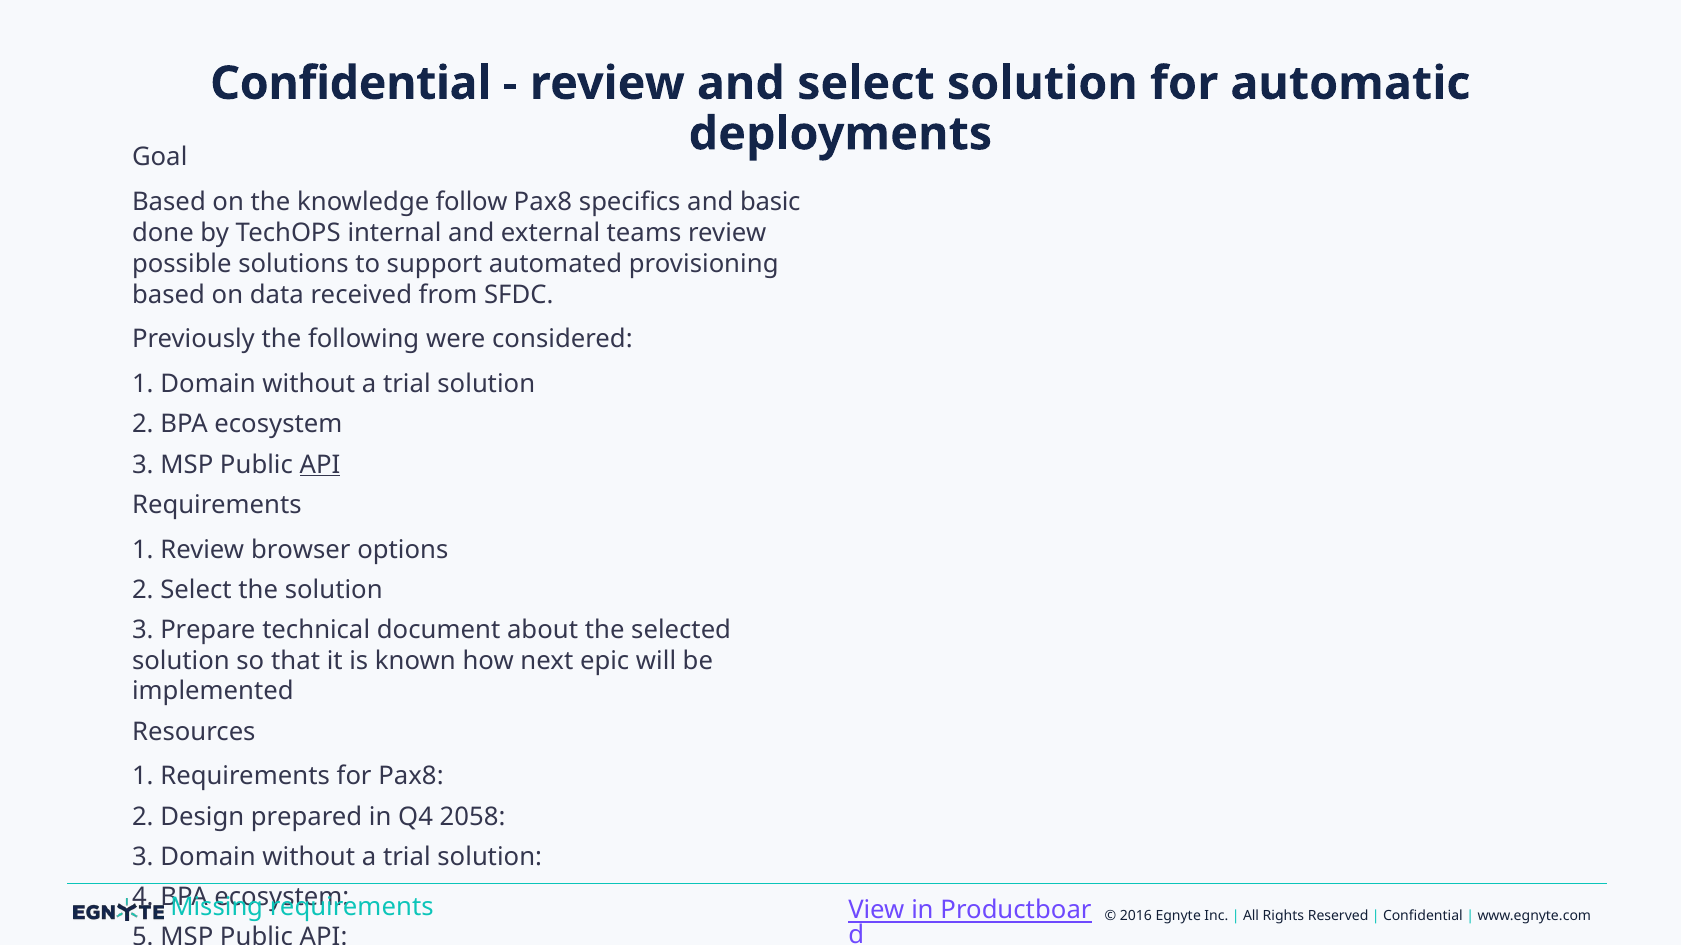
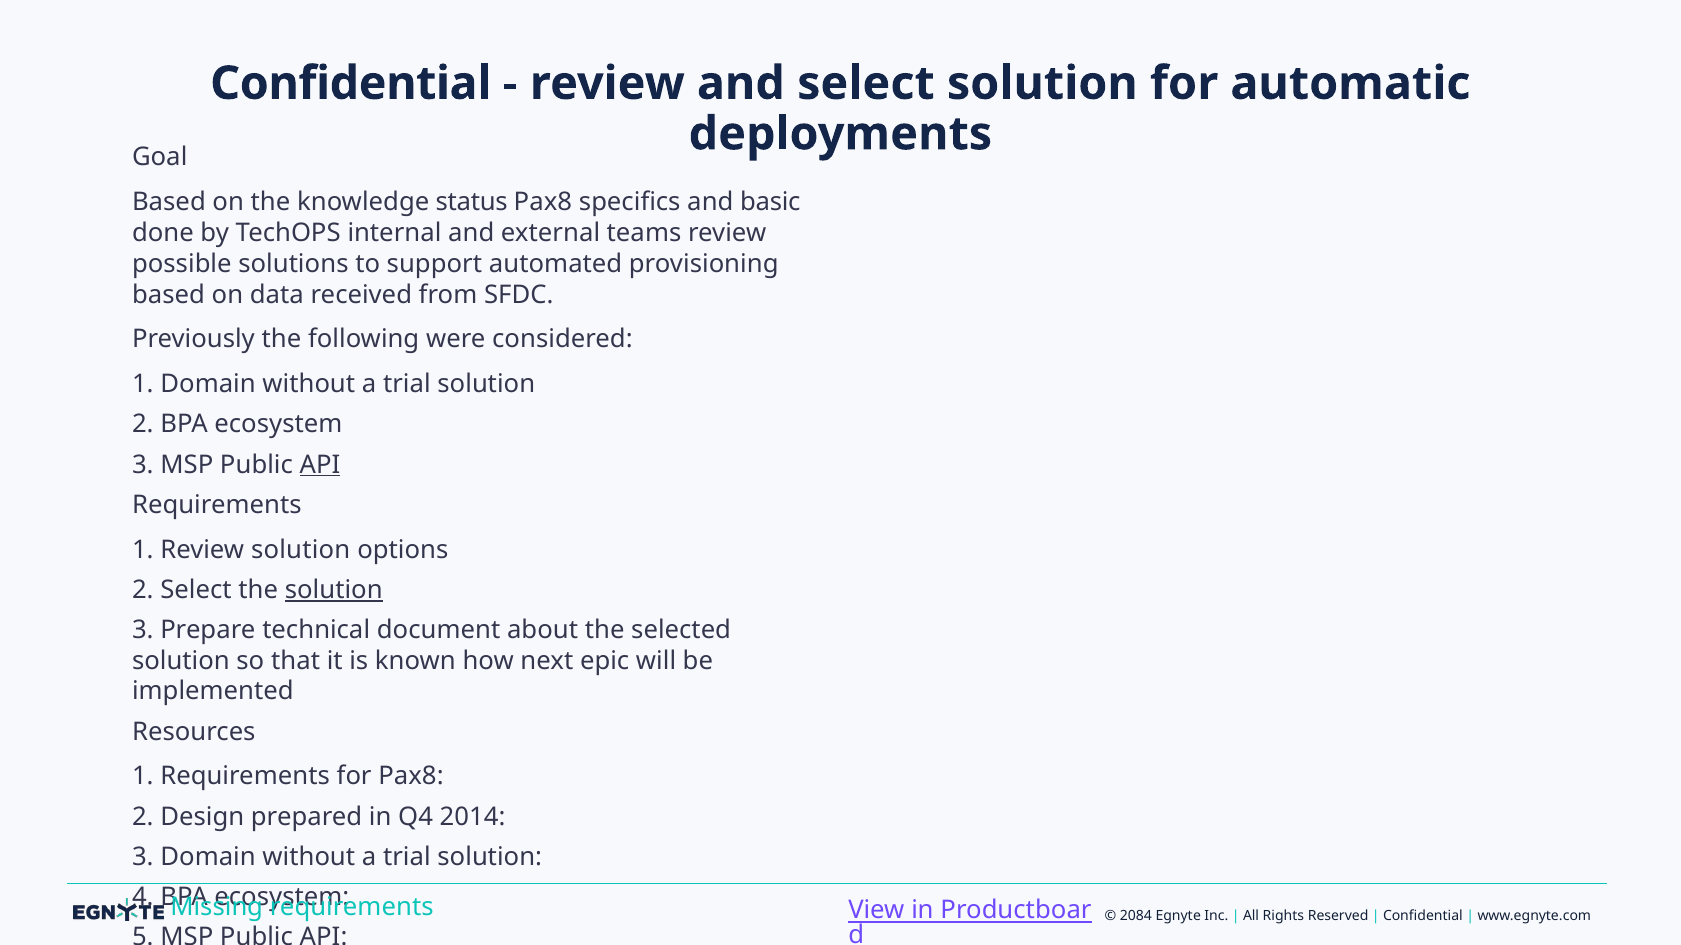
follow: follow -> status (472, 202)
Review browser: browser -> solution (301, 550)
solution underline: none -> present (334, 590)
2058: 2058 -> 2014 (473, 817)
2016: 2016 -> 2084 (1136, 917)
